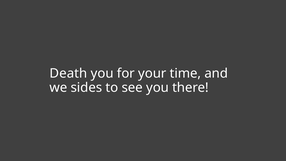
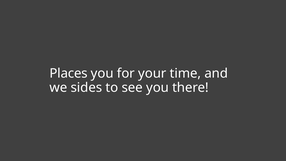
Death: Death -> Places (69, 73)
